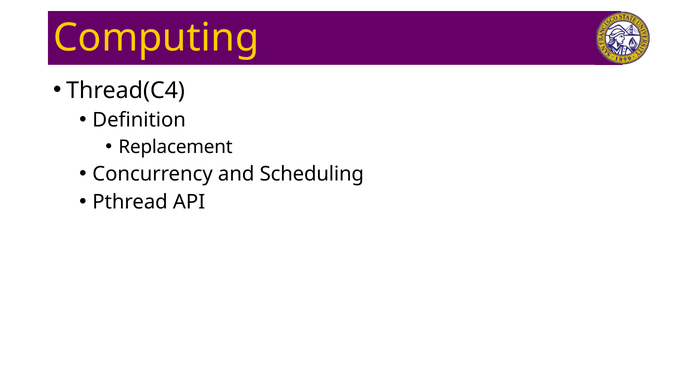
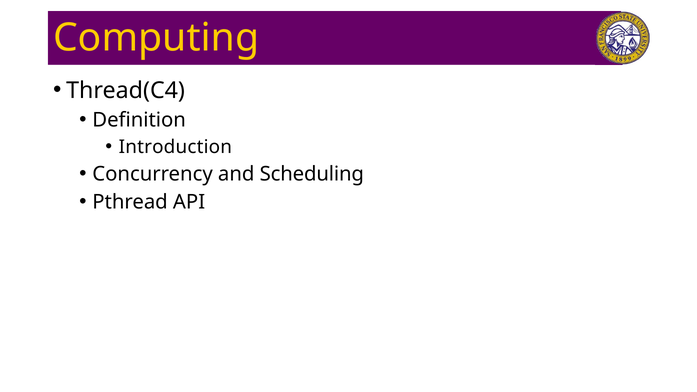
Replacement: Replacement -> Introduction (175, 147)
